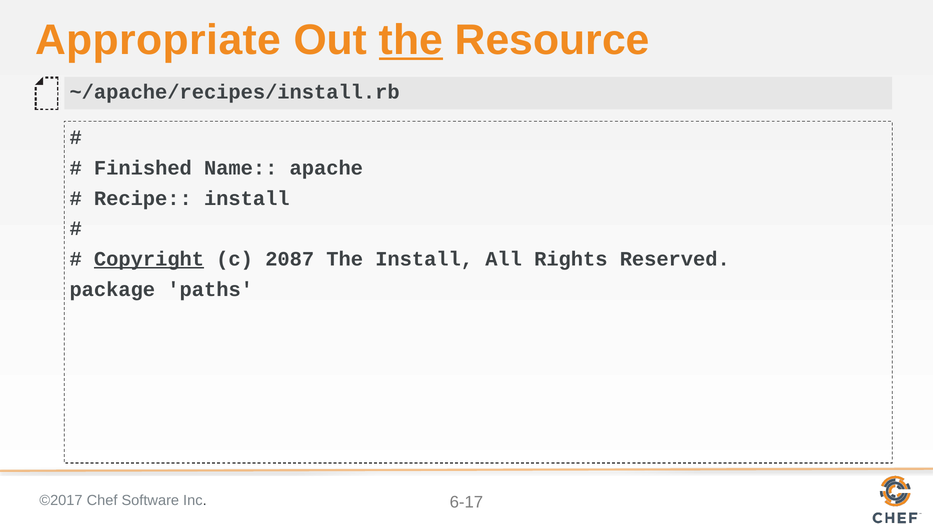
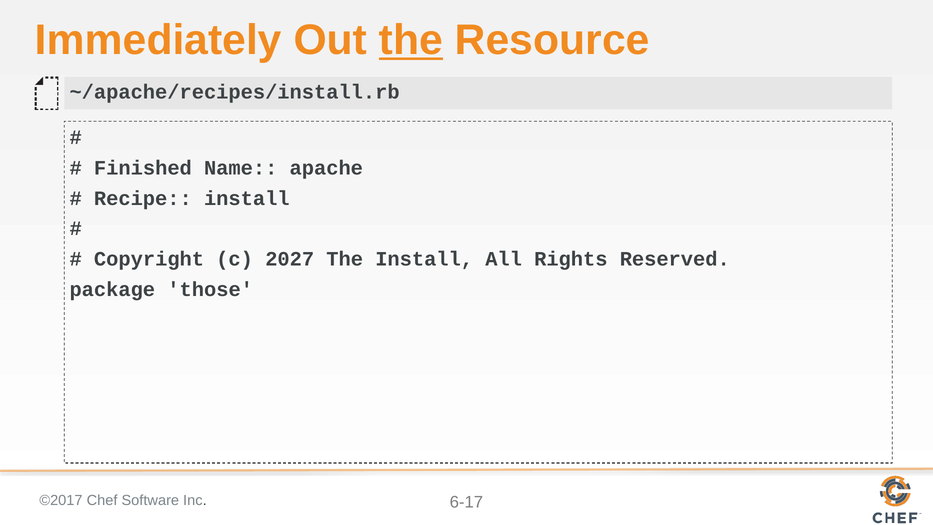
Appropriate: Appropriate -> Immediately (158, 40)
Copyright underline: present -> none (149, 259)
2087: 2087 -> 2027 (290, 259)
paths: paths -> those (210, 289)
